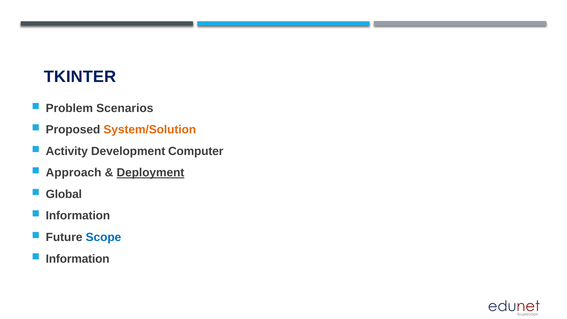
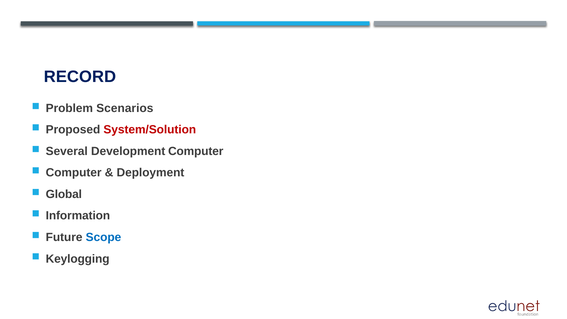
TKINTER: TKINTER -> RECORD (80, 77)
System/Solution colour: orange -> red (150, 130)
Activity: Activity -> Several (67, 151)
Approach: Approach -> Computer (74, 173)
Deployment underline: present -> none (150, 173)
Information: Information -> Keylogging (78, 259)
